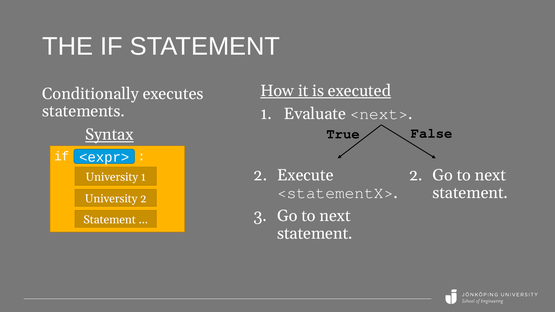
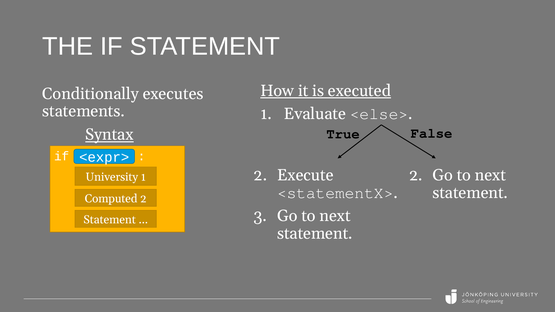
<next>: <next> -> <else> (379, 114)
University: University -> Computed (111, 199)
